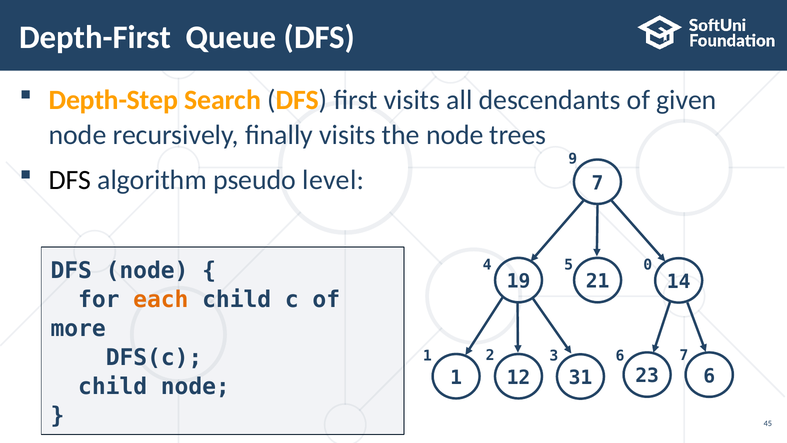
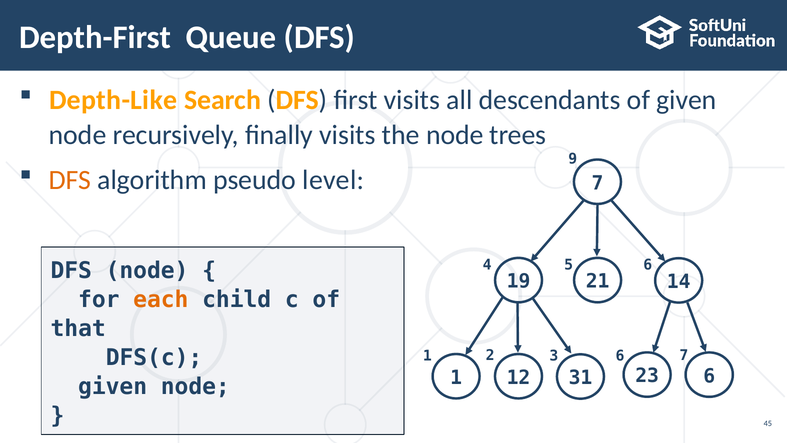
Depth-Step: Depth-Step -> Depth-Like (113, 100)
DFS colour: black -> orange (70, 180)
5 0: 0 -> 6 (648, 265)
more: more -> that (78, 328)
child: child -> given (113, 386)
